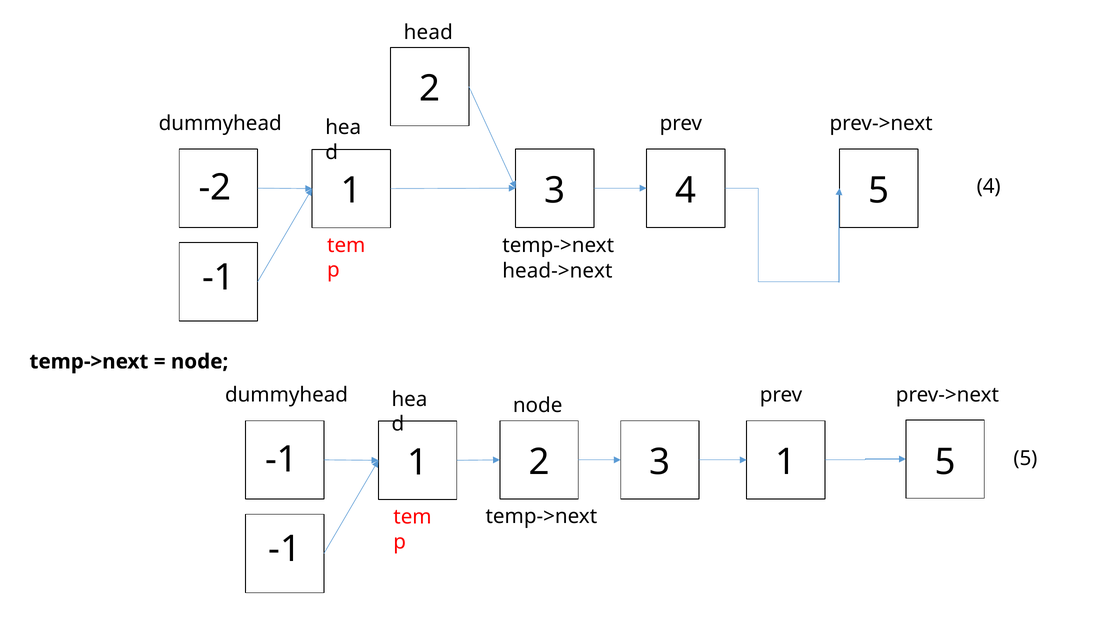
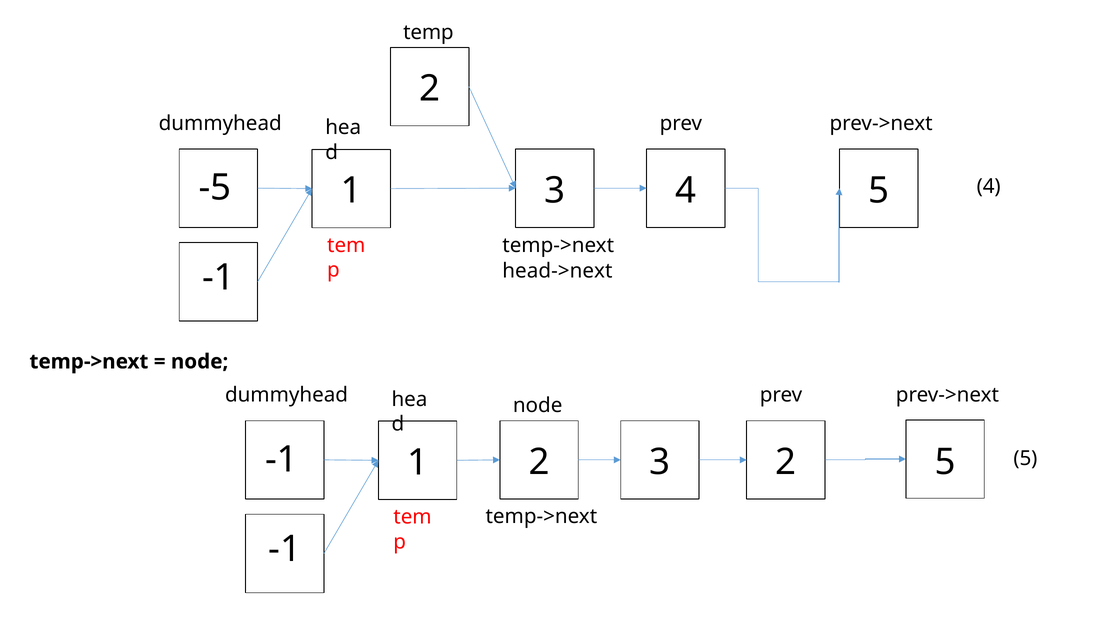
head: head -> temp (428, 32)
-2: -2 -> -5 (215, 188)
3 1: 1 -> 2 (786, 462)
